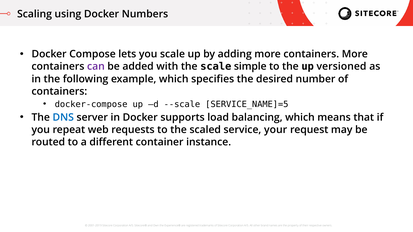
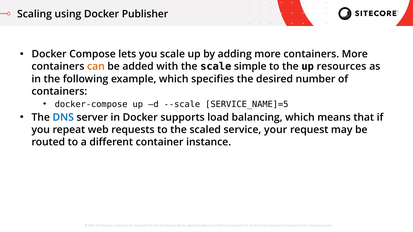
Numbers: Numbers -> Publisher (145, 14)
can colour: purple -> orange (96, 67)
versioned: versioned -> resources (341, 67)
